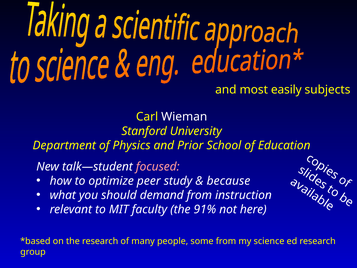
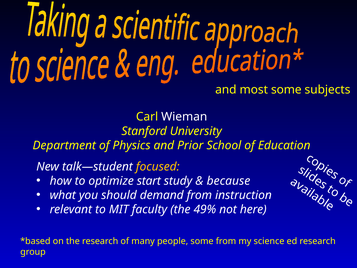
most easily: easily -> some (286, 90)
focused colour: pink -> yellow (158, 166)
peer: peer -> start (149, 181)
91%: 91% -> 49% (205, 209)
